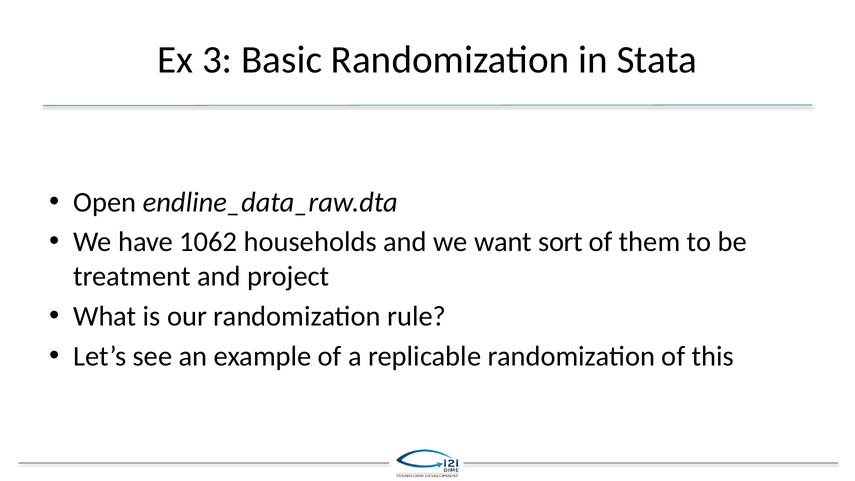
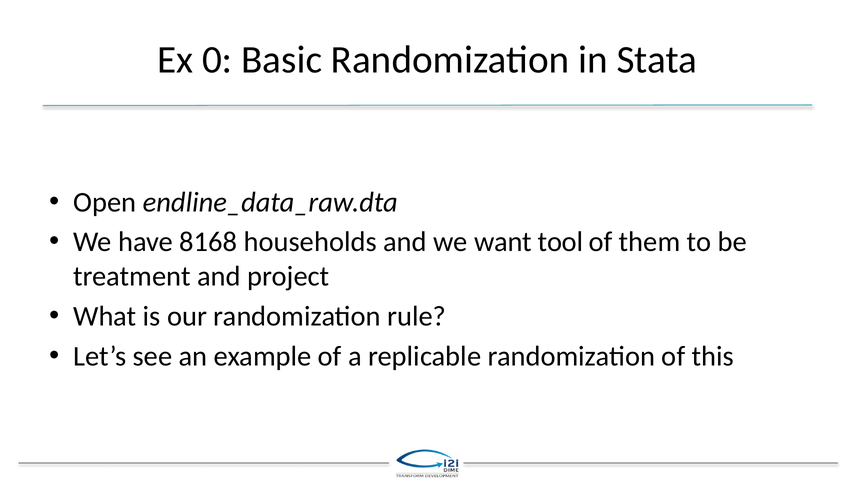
3: 3 -> 0 (217, 60)
1062: 1062 -> 8168 (208, 242)
sort: sort -> tool (561, 242)
